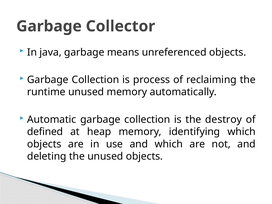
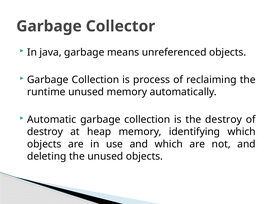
defined: defined -> destroy (45, 132)
